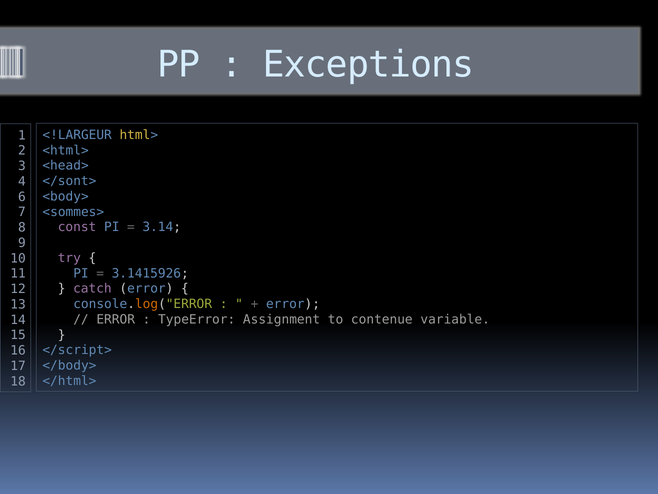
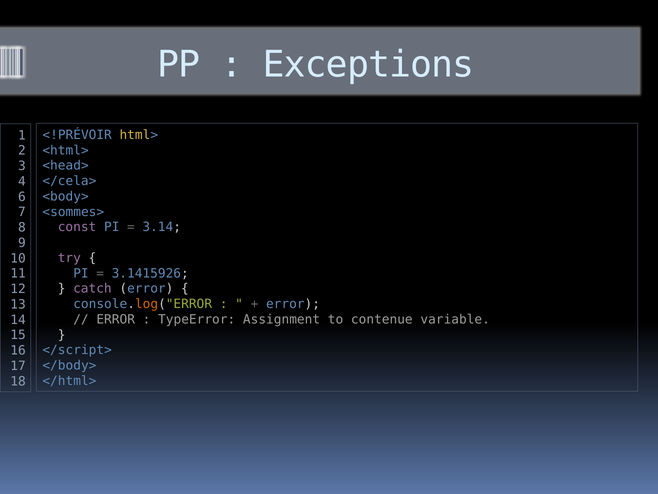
<!LARGEUR: <!LARGEUR -> <!PRÉVOIR (77, 135)
</sont>: </sont> -> </cela> (69, 181)
